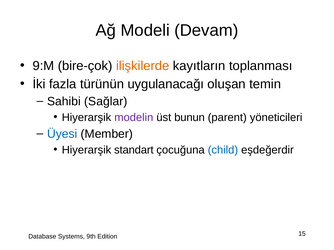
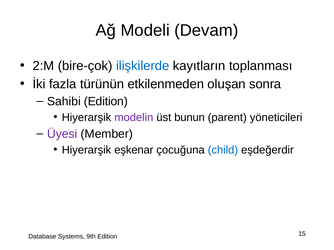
9:M: 9:M -> 2:M (43, 66)
ilişkilerde colour: orange -> blue (143, 66)
uygulanacağı: uygulanacağı -> etkilenmeden (166, 84)
temin: temin -> sonra (265, 84)
Sahibi Sağlar: Sağlar -> Edition (106, 102)
Üyesi colour: blue -> purple (62, 134)
standart: standart -> eşkenar (134, 150)
